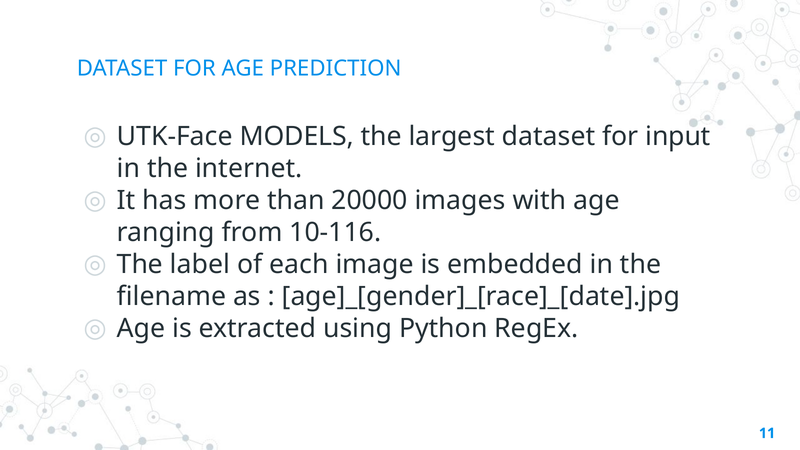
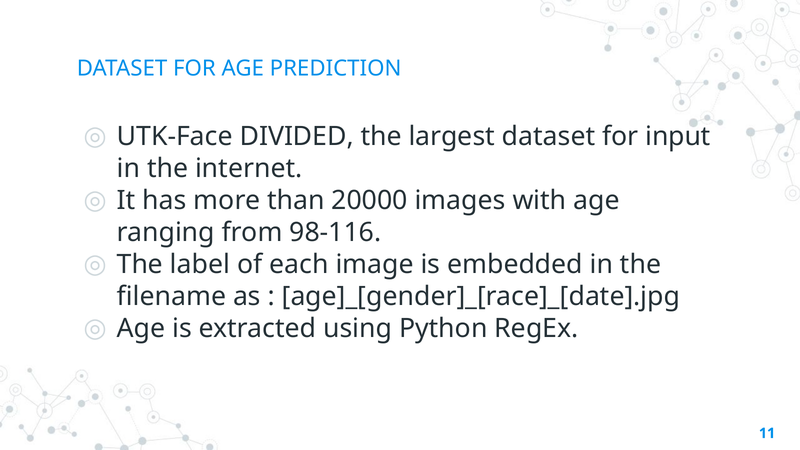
MODELS: MODELS -> DIVIDED (297, 136)
10-116: 10-116 -> 98-116 (335, 232)
